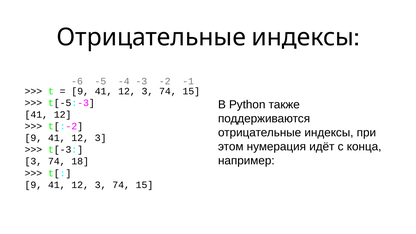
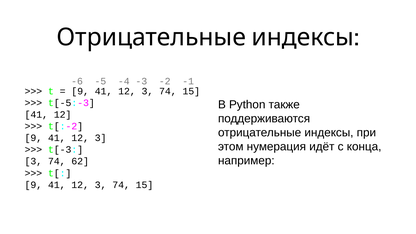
18: 18 -> 62 (80, 161)
